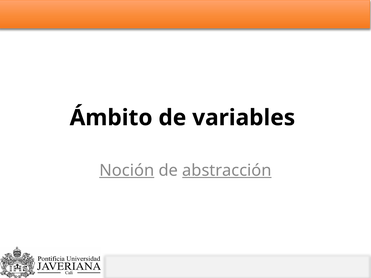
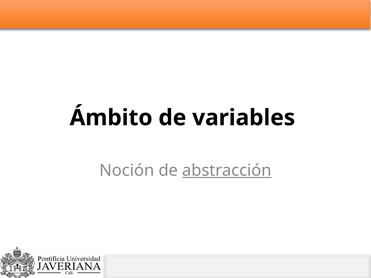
Noción underline: present -> none (127, 171)
